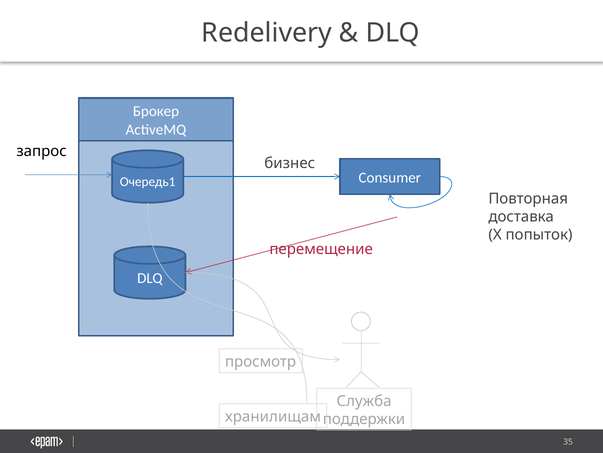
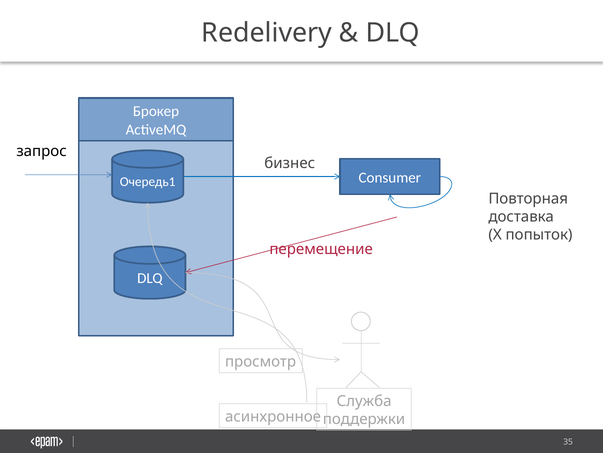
хранилищам: хранилищам -> асинхронное (273, 416)
